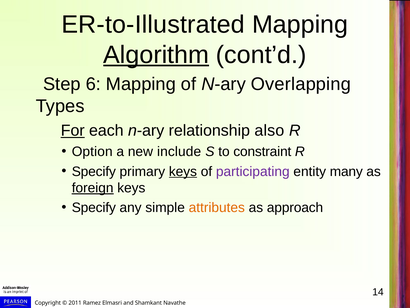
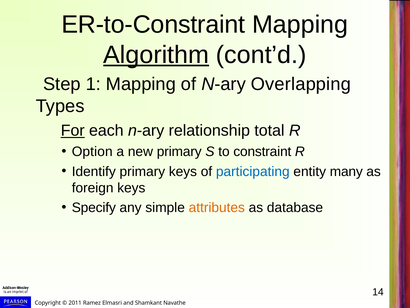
ER-to-Illustrated: ER-to-Illustrated -> ER-to-Constraint (153, 25)
6: 6 -> 1 (93, 84)
also: also -> total (269, 130)
new include: include -> primary (179, 151)
Specify: Specify -> Identify (94, 171)
keys underline: present -> none (183, 171)
participating colour: purple -> blue (253, 171)
foreign underline: present -> none (93, 188)
approach: approach -> database (295, 207)
